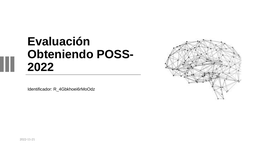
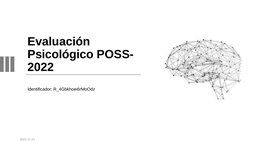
Obteniendo: Obteniendo -> Psicológico (61, 54)
